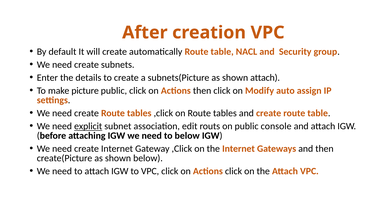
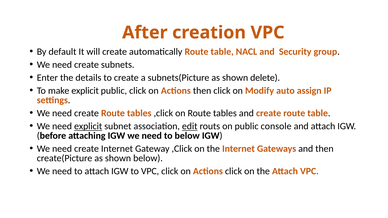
shown attach: attach -> delete (265, 78)
make picture: picture -> explicit (85, 91)
edit underline: none -> present (190, 126)
